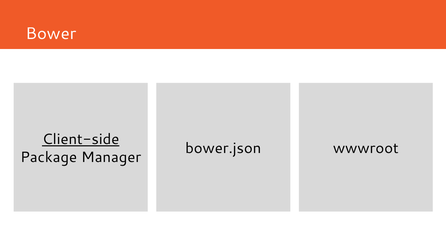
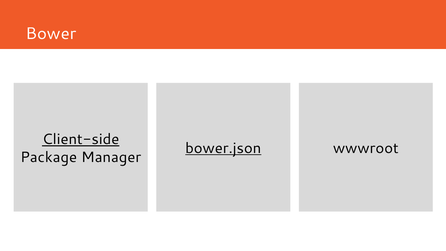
bower.json underline: none -> present (223, 148)
